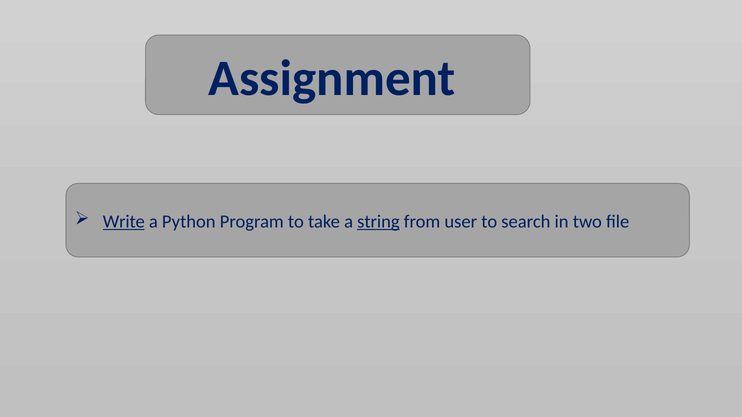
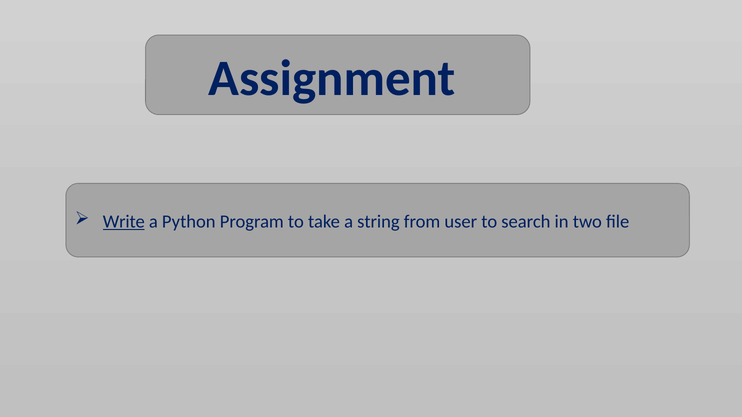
string underline: present -> none (378, 222)
